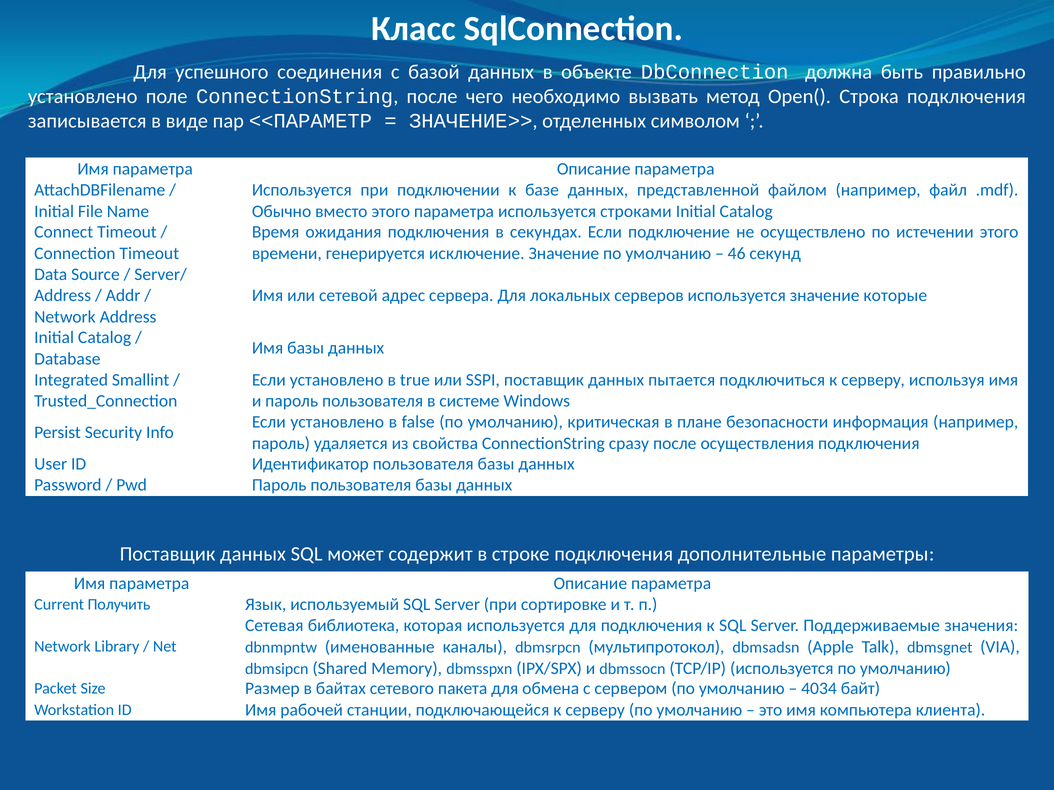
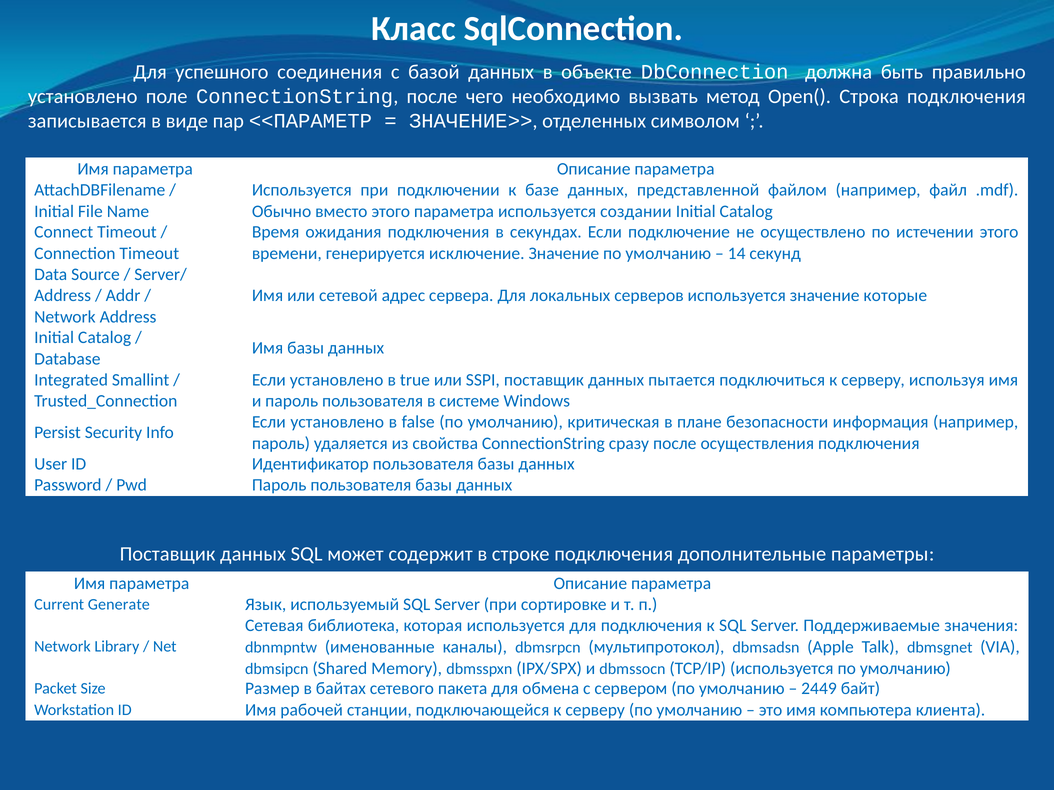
строками: строками -> создании (636, 211)
46: 46 -> 14 (737, 254)
Получить: Получить -> Generate (119, 605)
4034: 4034 -> 2449 (819, 689)
